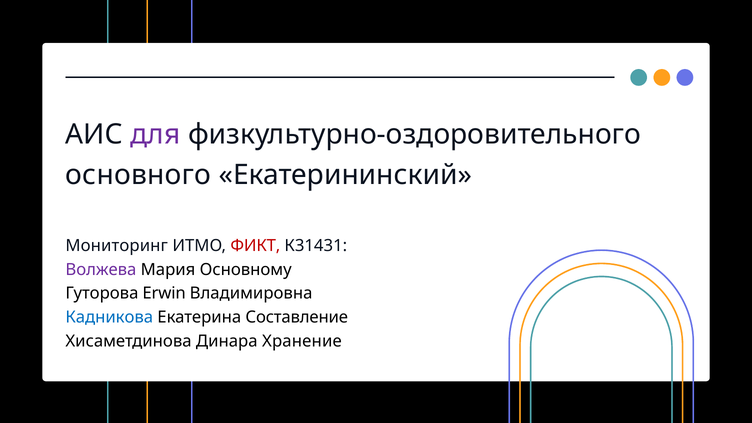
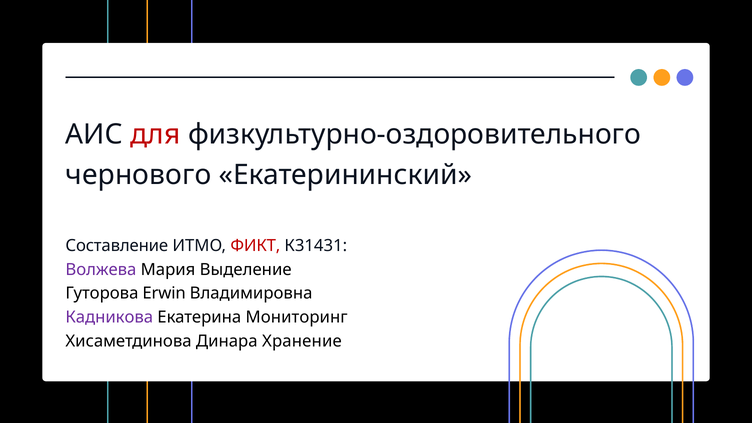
для colour: purple -> red (155, 135)
основного: основного -> чернового (138, 175)
Мониторинг: Мониторинг -> Составление (117, 246)
Основному: Основному -> Выделение (246, 270)
Кадникова colour: blue -> purple (109, 317)
Составление: Составление -> Мониторинг (297, 317)
